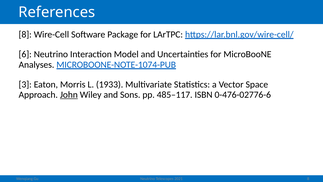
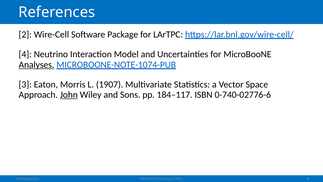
8: 8 -> 2 (25, 34)
6: 6 -> 4 (25, 54)
Analyses underline: none -> present (36, 65)
1933: 1933 -> 1907 (110, 84)
485–117: 485–117 -> 184–117 (175, 95)
0-476-02776-6: 0-476-02776-6 -> 0-740-02776-6 (243, 95)
